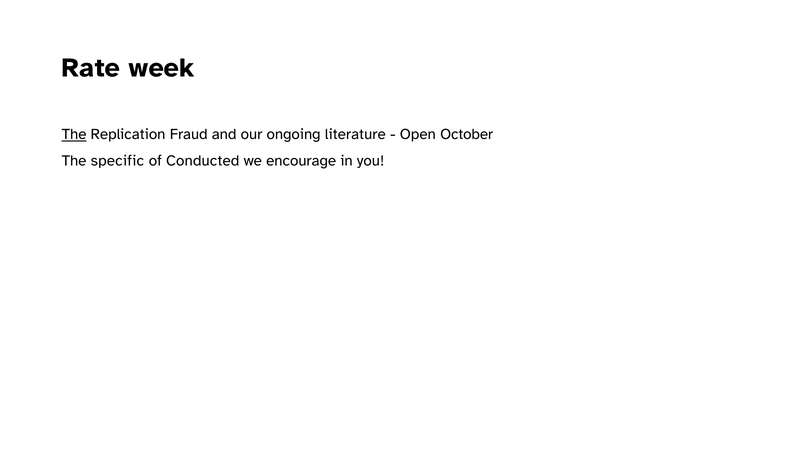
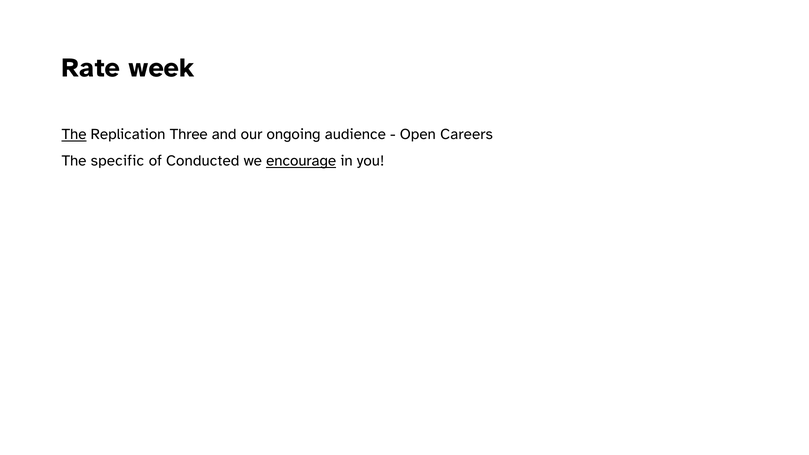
Fraud: Fraud -> Three (189, 134)
literature: literature -> audience (355, 134)
October: October -> Careers (466, 134)
encourage underline: none -> present (301, 161)
